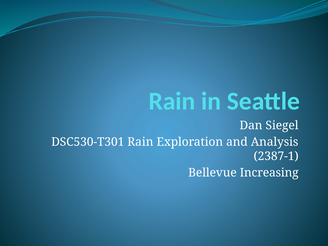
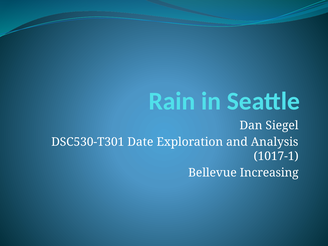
DSC530-T301 Rain: Rain -> Date (140, 142)
2387-1: 2387-1 -> 1017-1 (276, 156)
